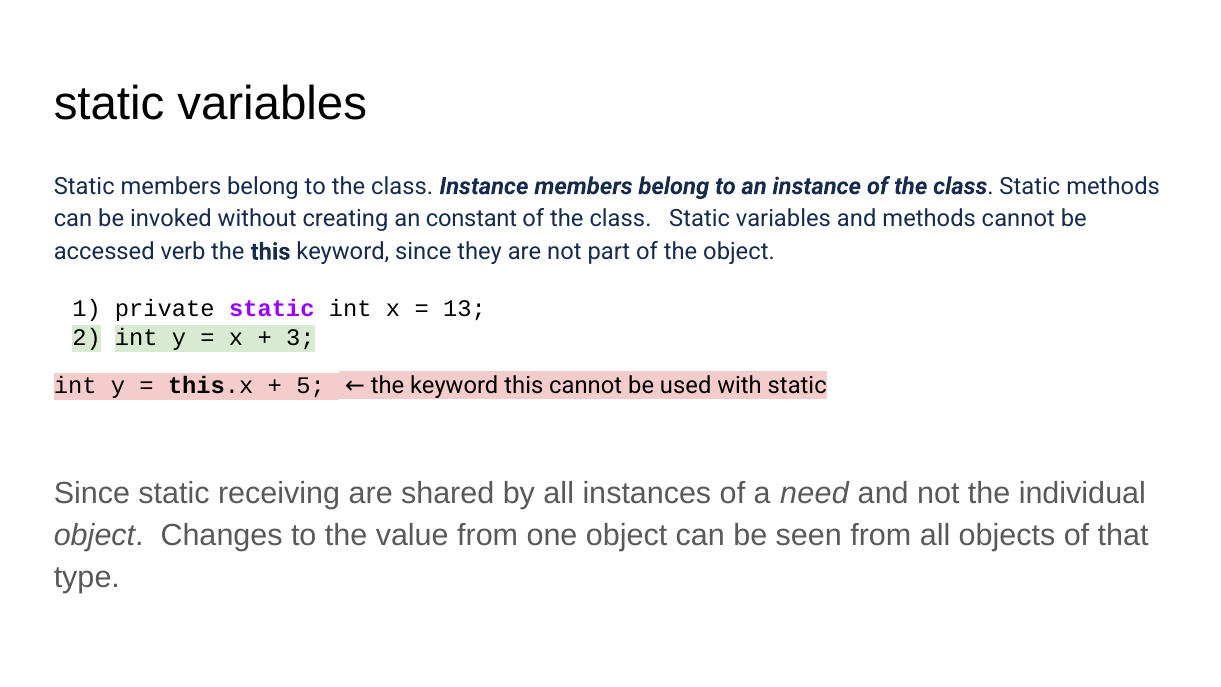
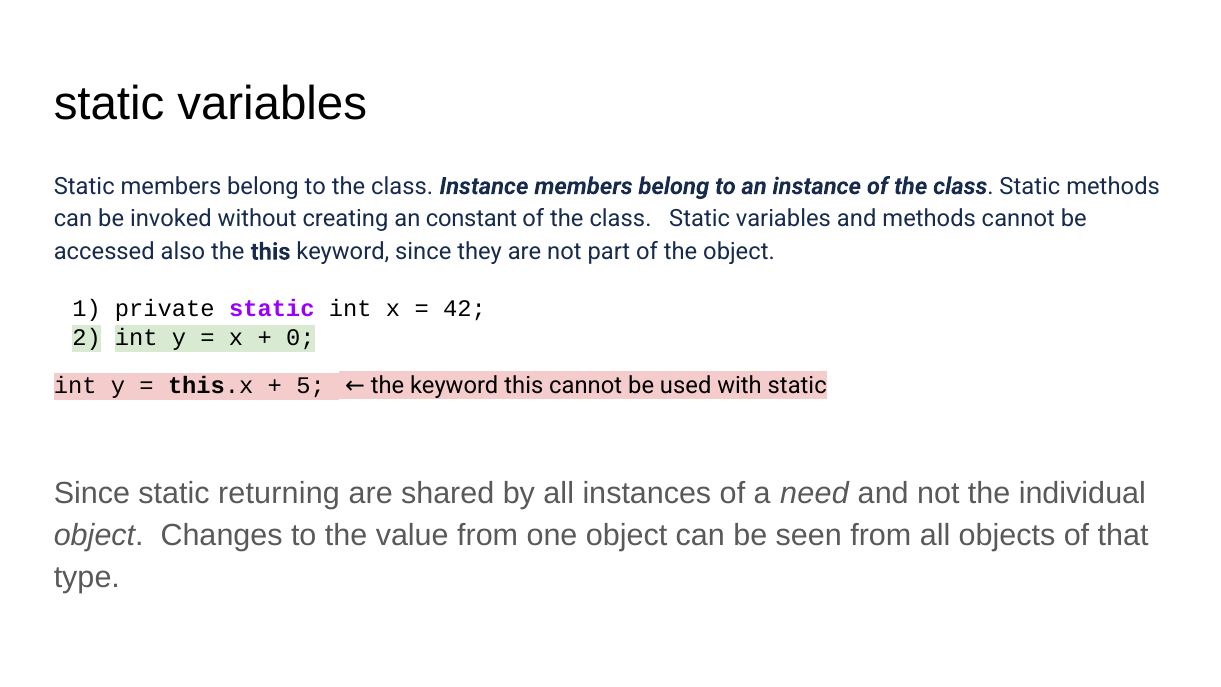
verb: verb -> also (183, 252)
13: 13 -> 42 (464, 309)
3: 3 -> 0 (300, 337)
receiving: receiving -> returning (279, 493)
